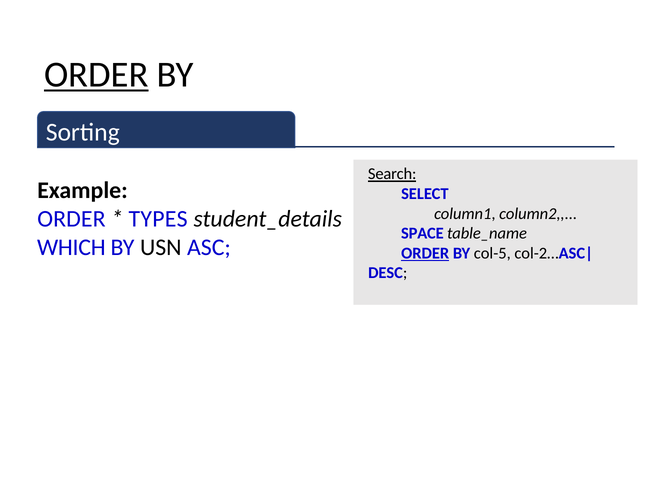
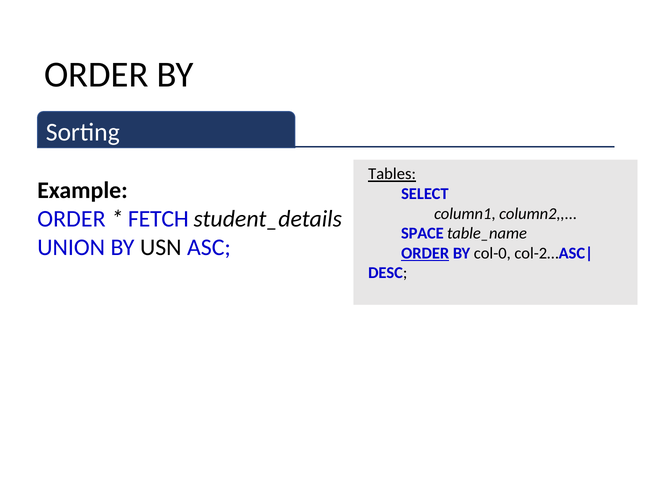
ORDER underline: present -> none (96, 75)
Search: Search -> Tables (392, 174)
TYPES: TYPES -> FETCH (158, 219)
WHICH: WHICH -> UNION (71, 247)
col-5: col-5 -> col-0 (492, 253)
